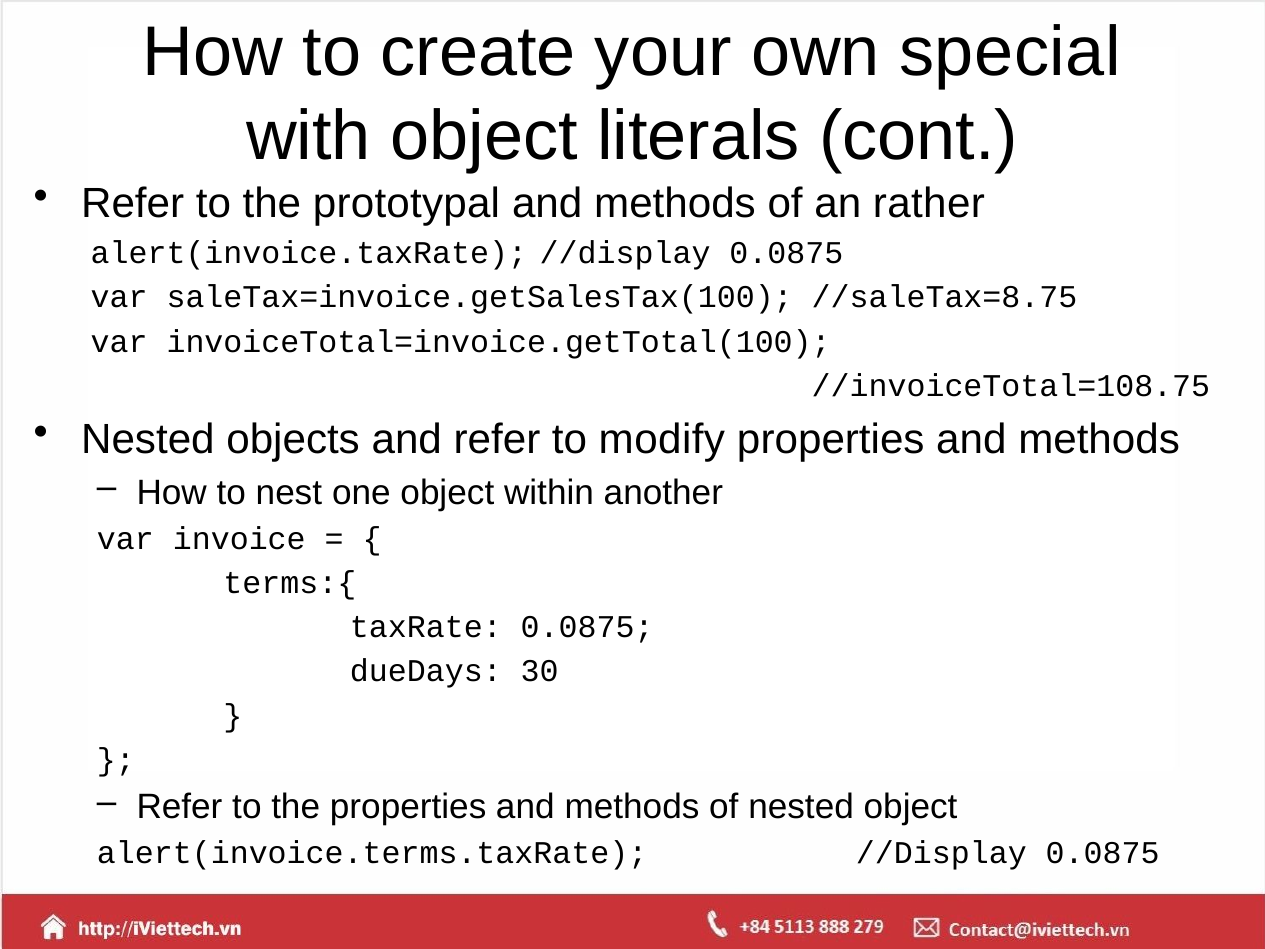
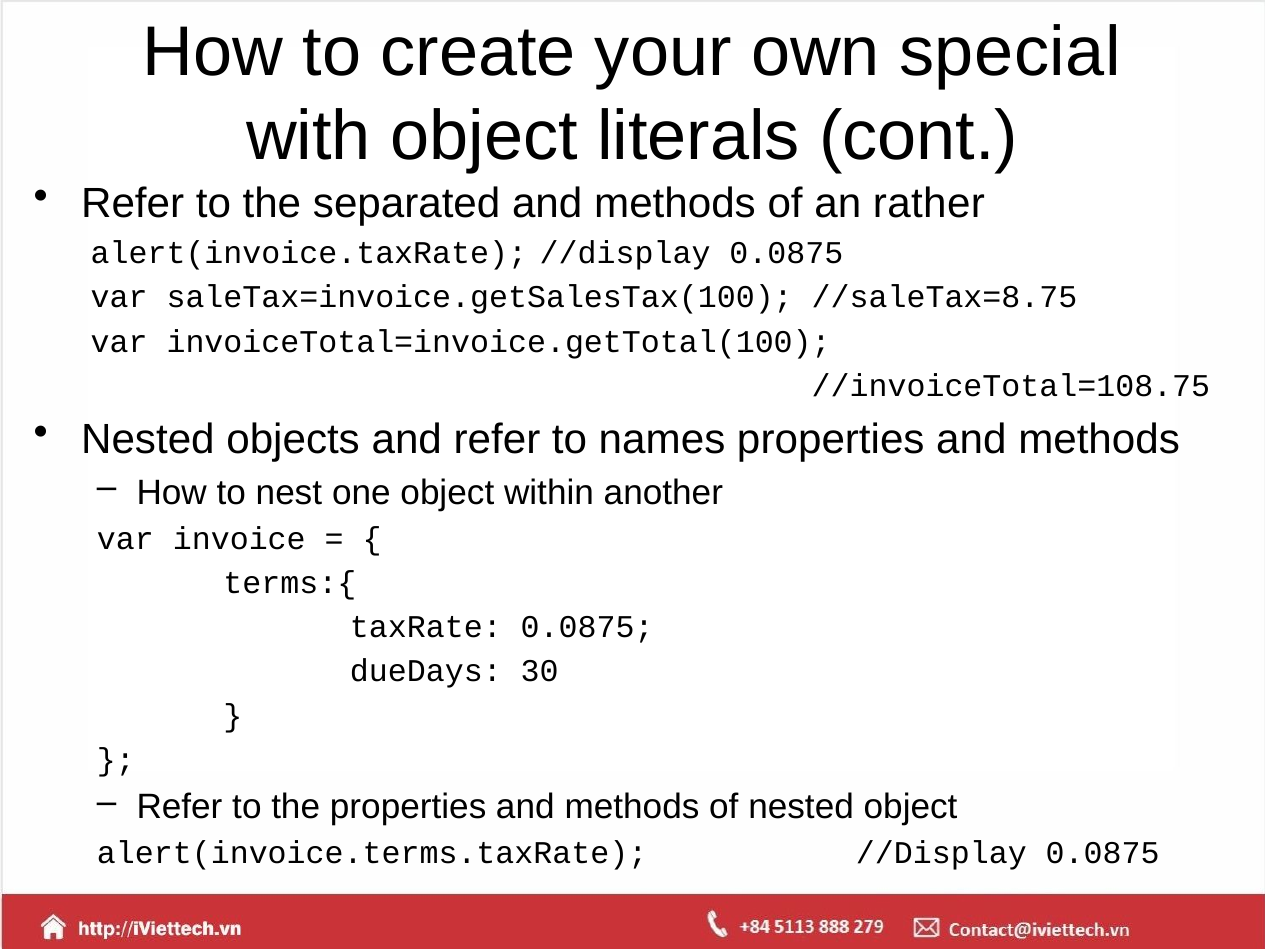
prototypal: prototypal -> separated (407, 203)
modify: modify -> names (662, 439)
